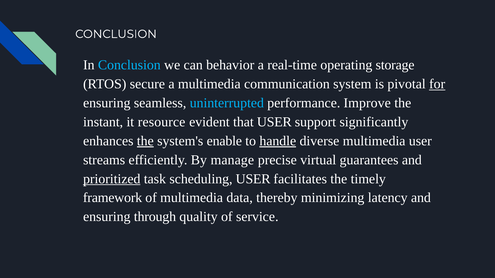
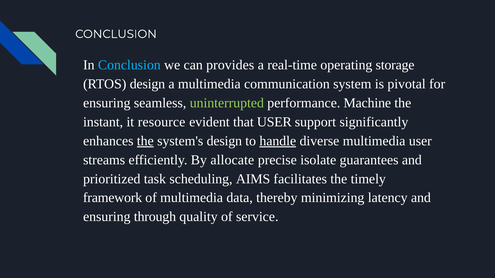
behavior: behavior -> provides (230, 65)
RTOS secure: secure -> design (147, 84)
for underline: present -> none (437, 84)
uninterrupted colour: light blue -> light green (227, 103)
Improve: Improve -> Machine (367, 103)
system's enable: enable -> design (224, 141)
manage: manage -> allocate (232, 160)
virtual: virtual -> isolate (318, 160)
prioritized underline: present -> none (112, 179)
scheduling USER: USER -> AIMS (253, 179)
